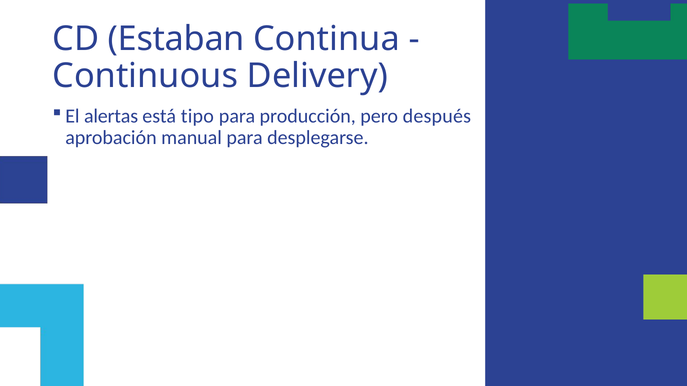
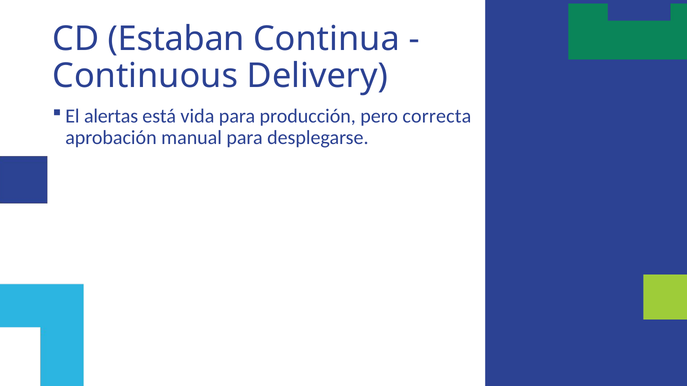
tipo: tipo -> vida (197, 116)
después: después -> correcta (437, 116)
